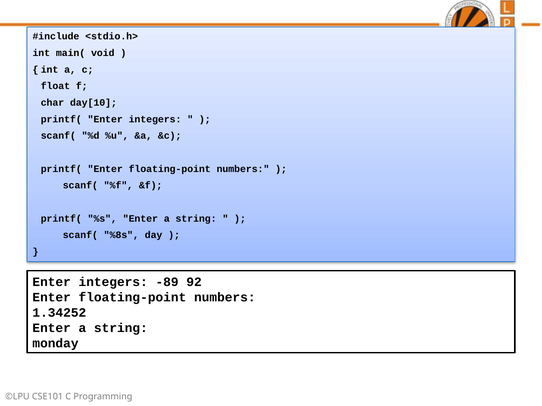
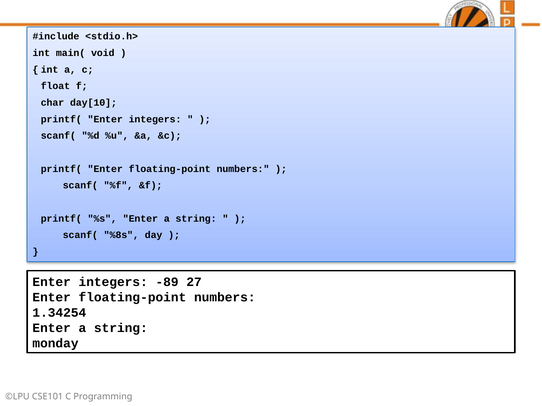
92: 92 -> 27 (194, 282)
1.34252: 1.34252 -> 1.34254 (59, 313)
